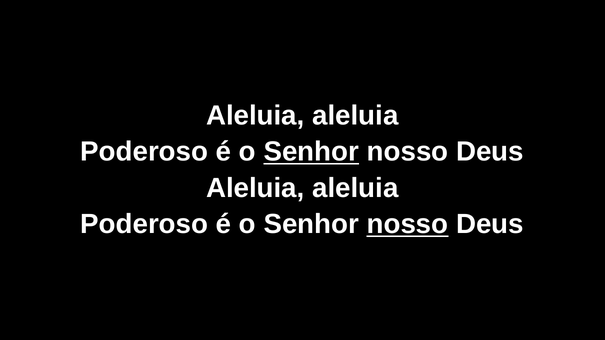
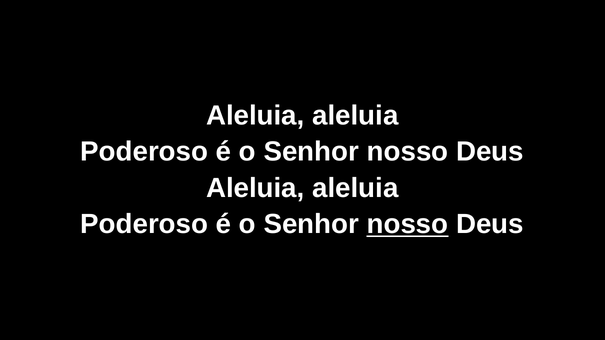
Senhor underline: present -> none (311, 152)
